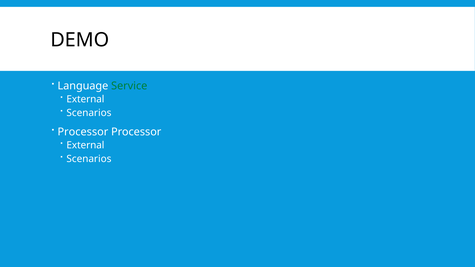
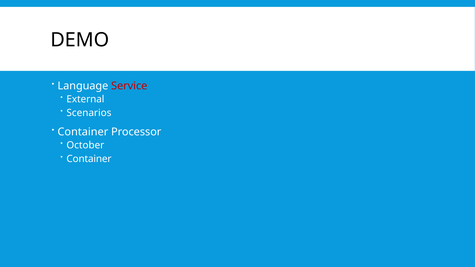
Service colour: green -> red (129, 86)
Processor: Processor -> Container (83, 132)
External: External -> October (85, 145)
Scenarios: Scenarios -> Container (89, 159)
